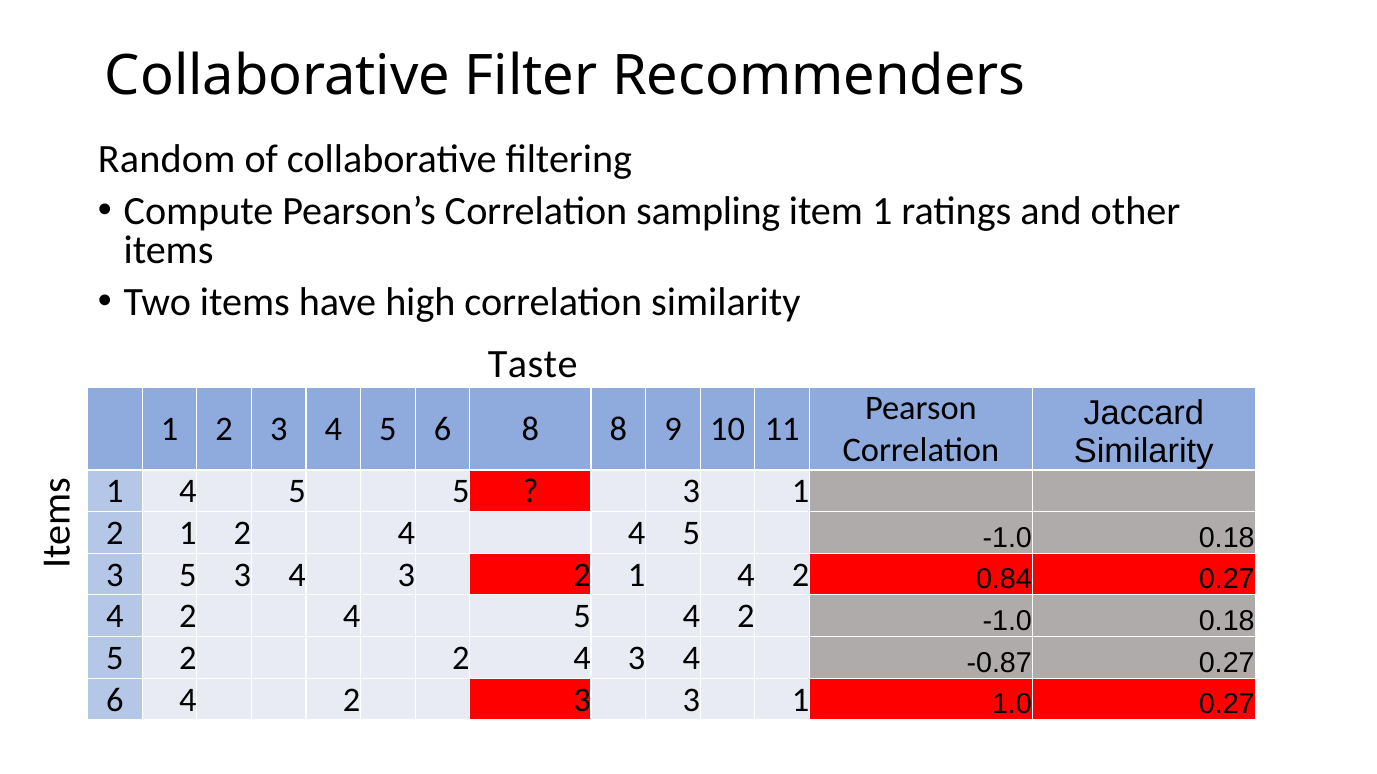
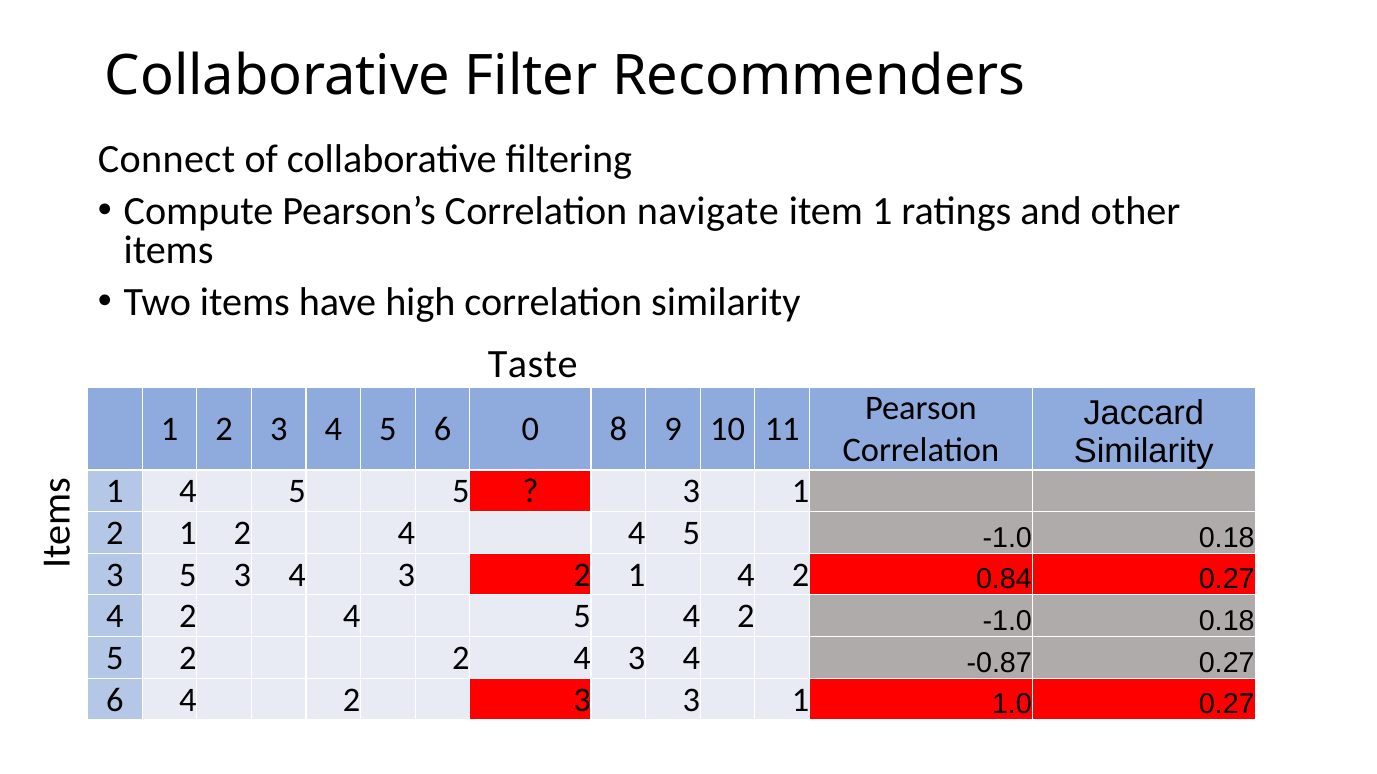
Random: Random -> Connect (167, 160)
sampling: sampling -> navigate (708, 212)
6 8: 8 -> 0 (530, 429)
